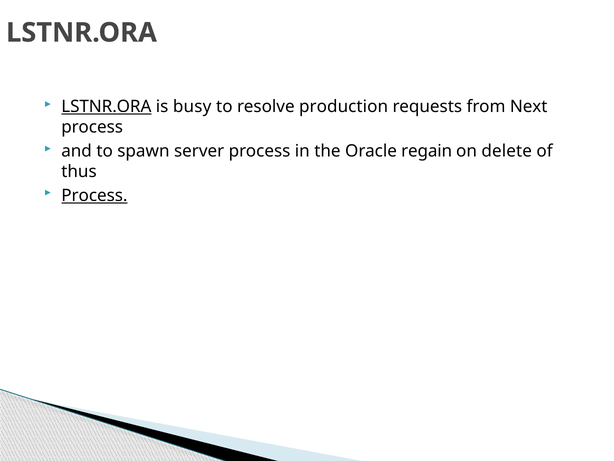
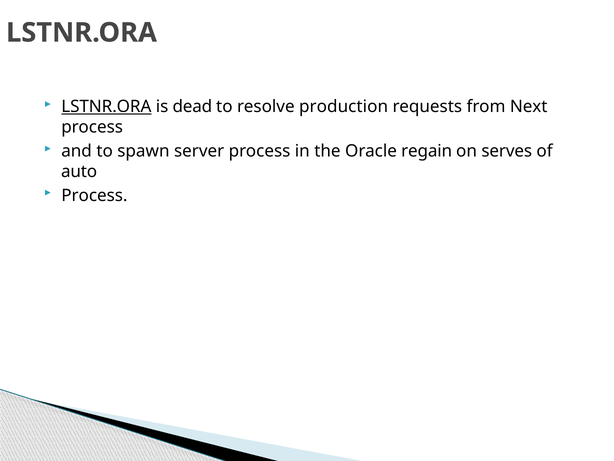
busy: busy -> dead (192, 107)
delete: delete -> serves (507, 151)
thus: thus -> auto (79, 171)
Process underline: present -> none (94, 195)
